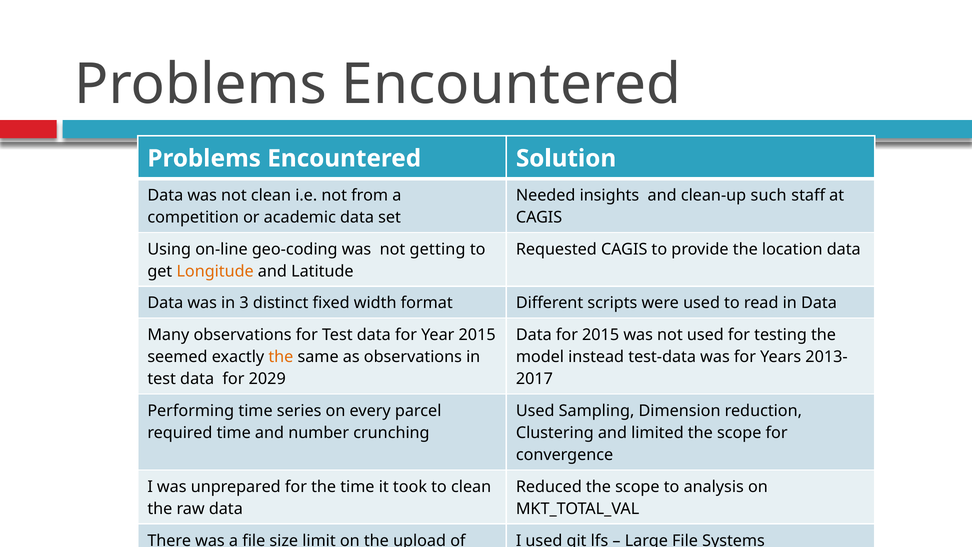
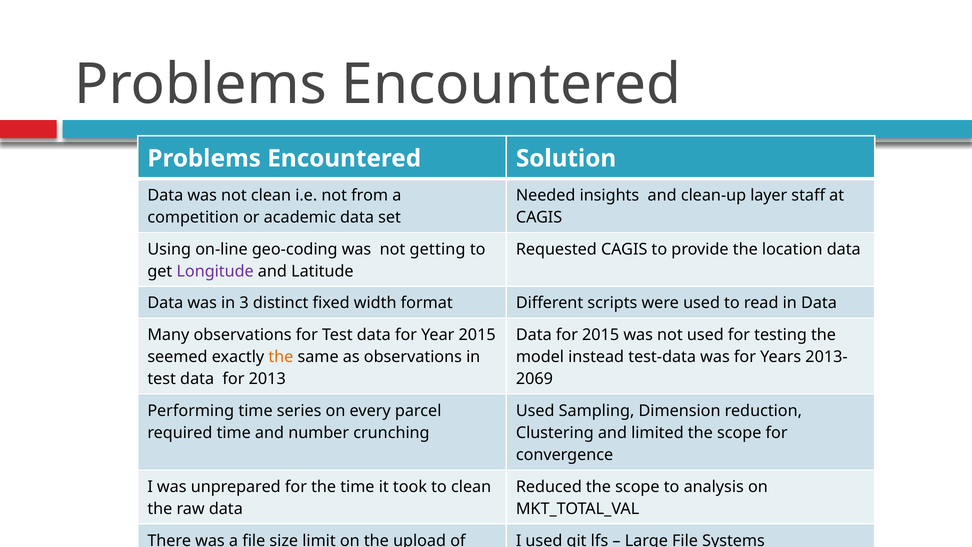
such: such -> layer (769, 195)
Longitude colour: orange -> purple (215, 271)
2029: 2029 -> 2013 (267, 379)
2017: 2017 -> 2069 (534, 379)
